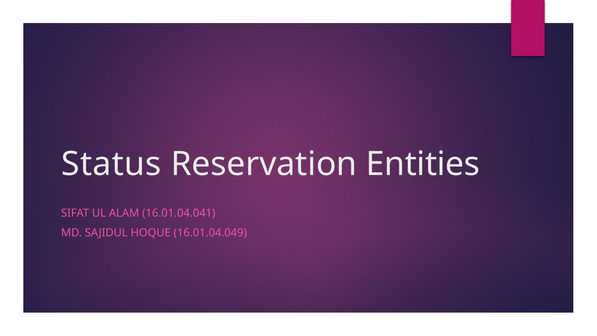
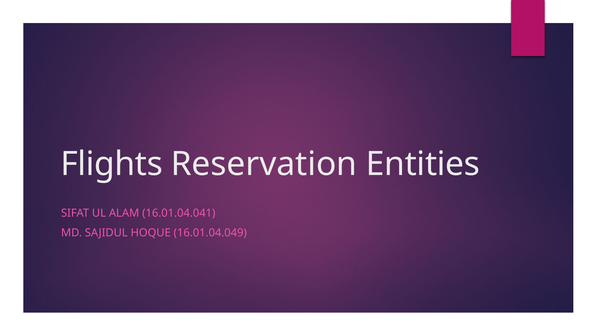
Status: Status -> Flights (112, 164)
